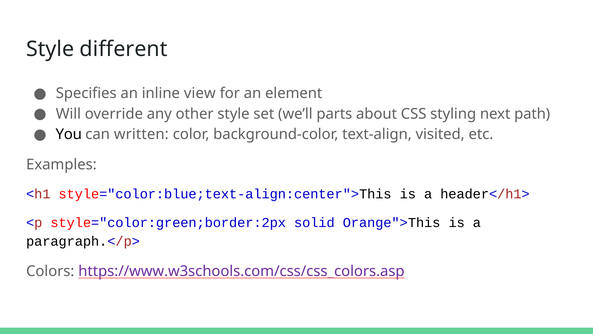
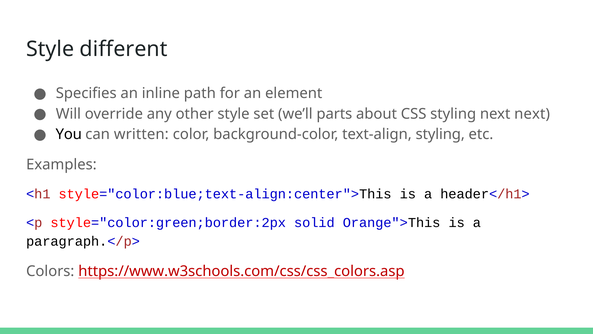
view: view -> path (200, 93)
next path: path -> next (532, 114)
text-align visited: visited -> styling (440, 134)
https://www.w3schools.com/css/css_colors.asp colour: purple -> red (241, 271)
